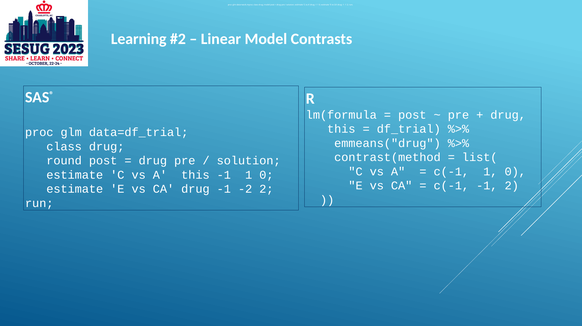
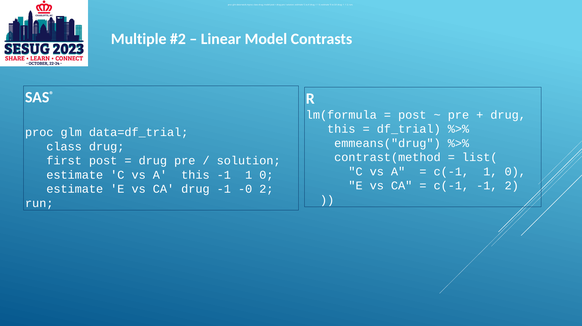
Learning: Learning -> Multiple (139, 39)
round: round -> first (64, 161)
-2: -2 -> -0 (245, 189)
